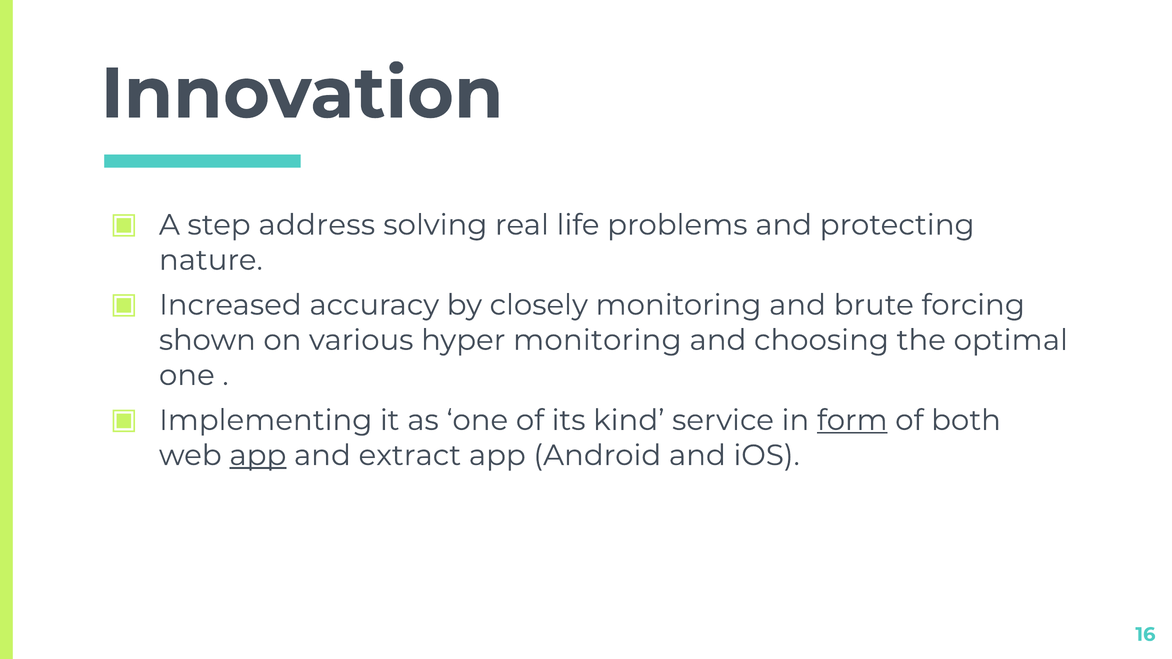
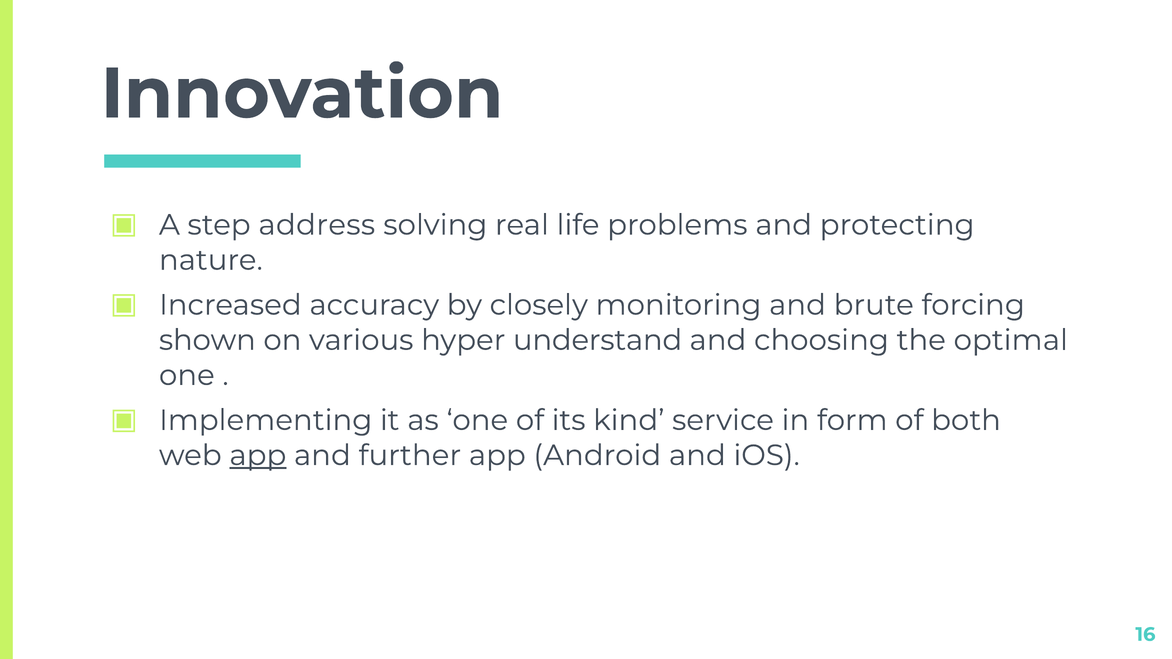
hyper monitoring: monitoring -> understand (598, 340)
form underline: present -> none (852, 420)
extract: extract -> further (410, 456)
